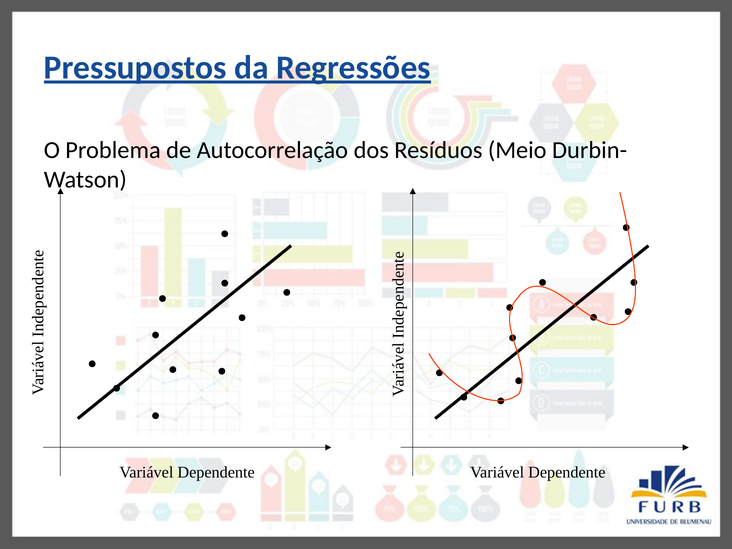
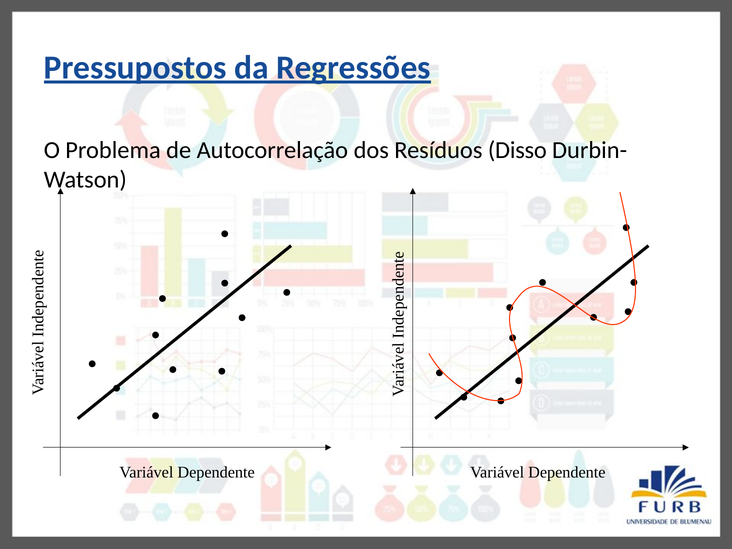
Meio: Meio -> Disso (517, 150)
